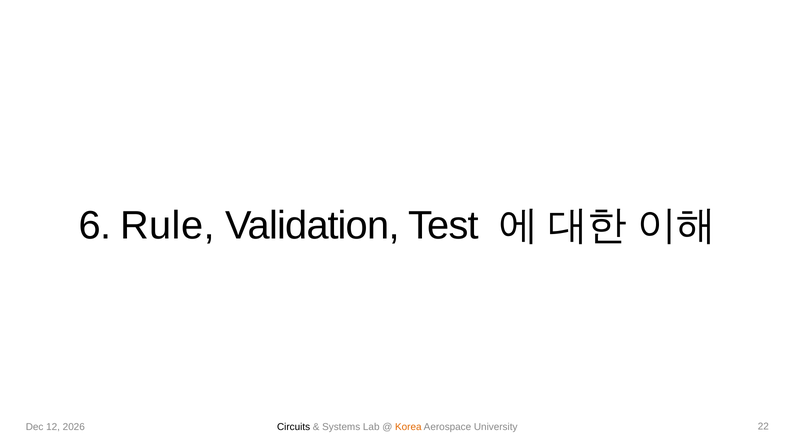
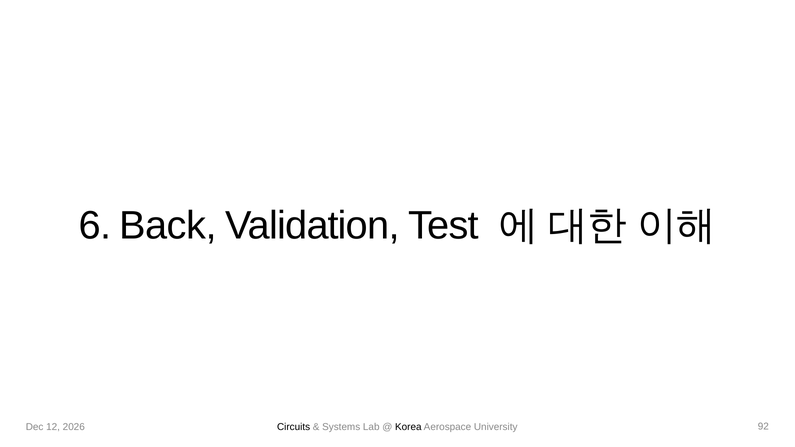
Rule: Rule -> Back (168, 226)
Korea colour: orange -> black (408, 427)
22: 22 -> 92 (763, 427)
